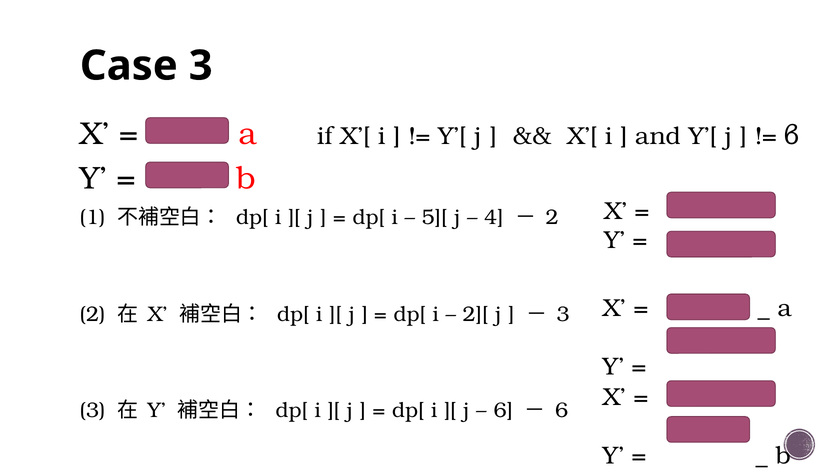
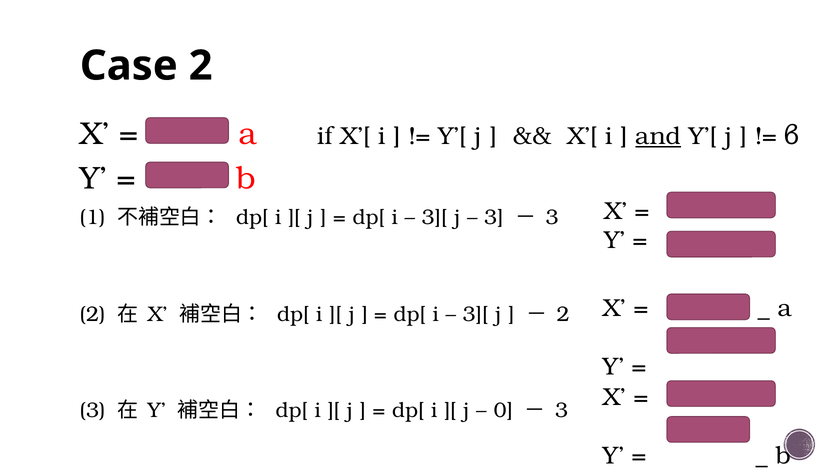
Case 3: 3 -> 2 (201, 66)
and underline: none -> present (658, 136)
5][: 5][ -> 3][ (435, 217)
4: 4 -> 3 (494, 217)
2: 2 -> 3 (552, 217)
2][: 2][ -> 3][ (476, 314)
3: 3 -> 2 (563, 314)
6: 6 -> 0 (503, 410)
6: 6 -> 3 (562, 410)
